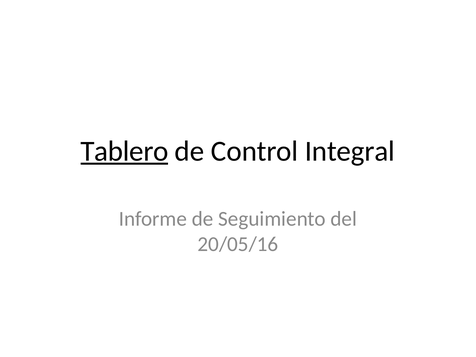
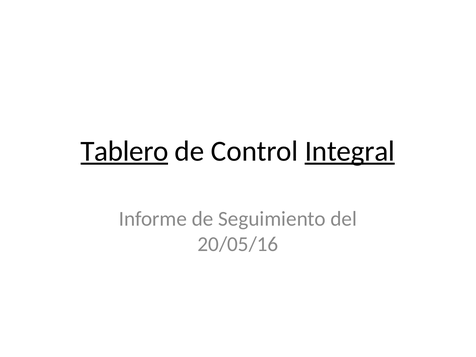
Integral underline: none -> present (350, 151)
